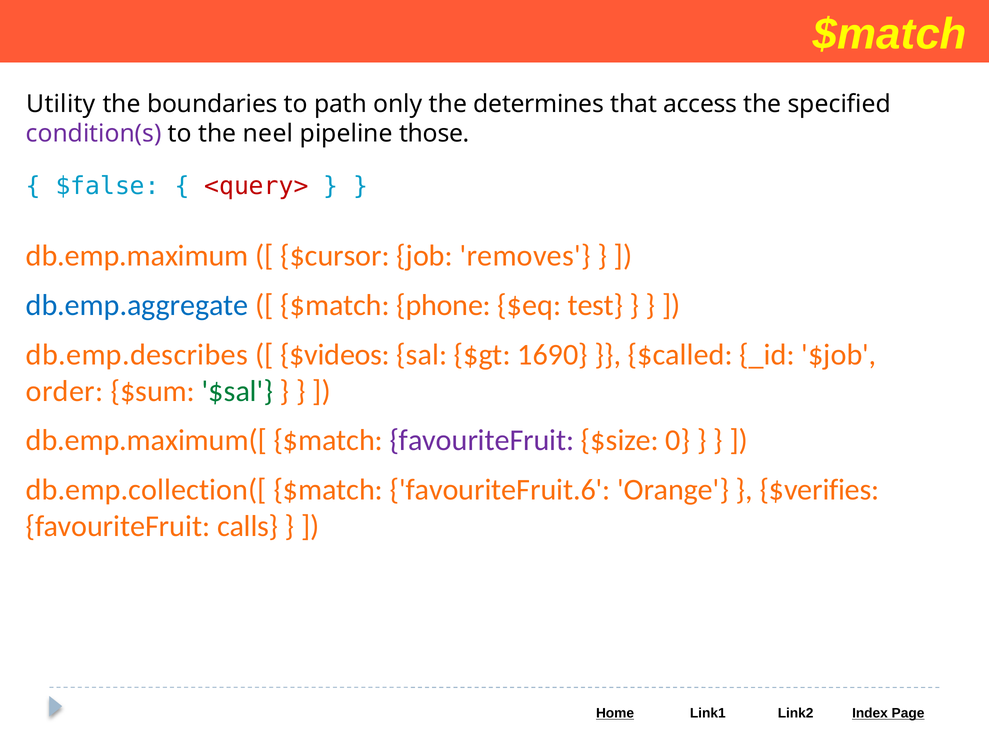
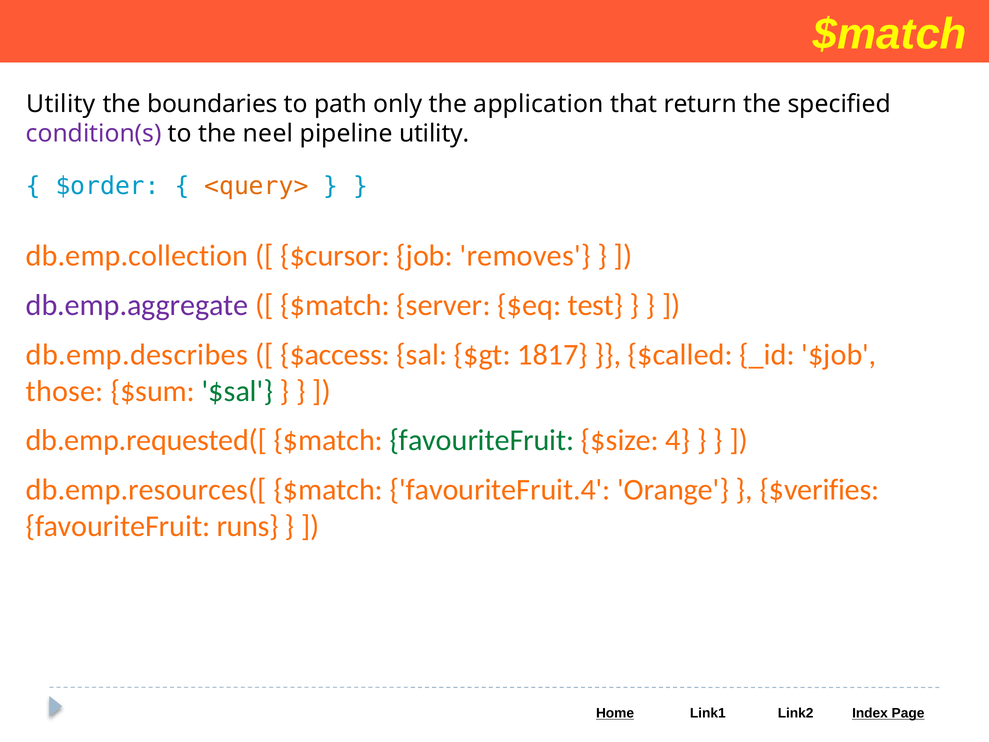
determines: determines -> application (539, 104)
access: access -> return (700, 104)
pipeline those: those -> utility (434, 133)
$false: $false -> $order (108, 186)
<query> colour: red -> orange (256, 186)
db.emp.maximum: db.emp.maximum -> db.emp.collection (137, 256)
db.emp.aggregate colour: blue -> purple (137, 305)
phone: phone -> server (443, 305)
$videos: $videos -> $access (335, 355)
1690: 1690 -> 1817 (553, 355)
order: order -> those (65, 391)
db.emp.maximum([: db.emp.maximum([ -> db.emp.requested([ (146, 440)
favouriteFruit colour: purple -> green (482, 440)
0: 0 -> 4 (678, 440)
db.emp.collection([: db.emp.collection([ -> db.emp.resources([ (146, 490)
favouriteFruit.6: favouriteFruit.6 -> favouriteFruit.4 (500, 490)
calls: calls -> runs (248, 526)
